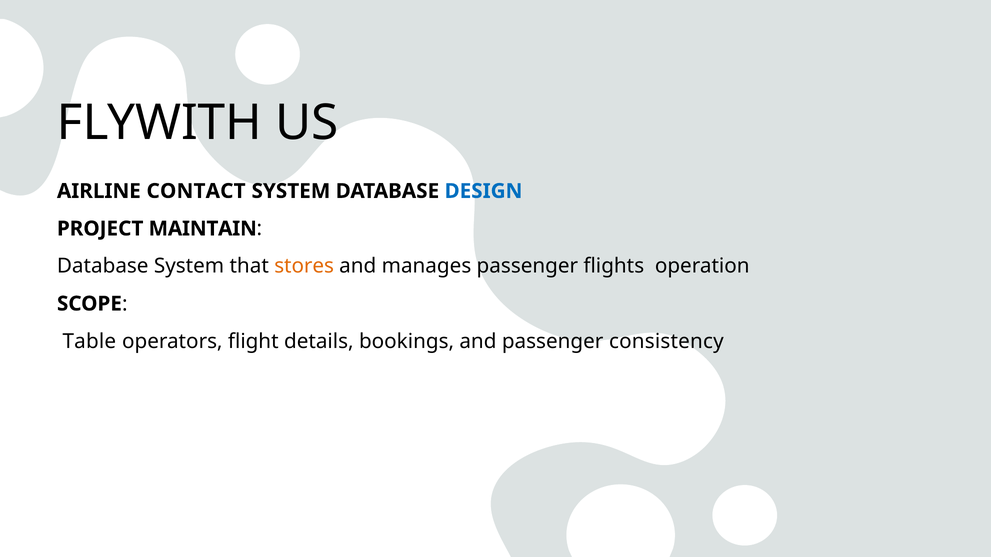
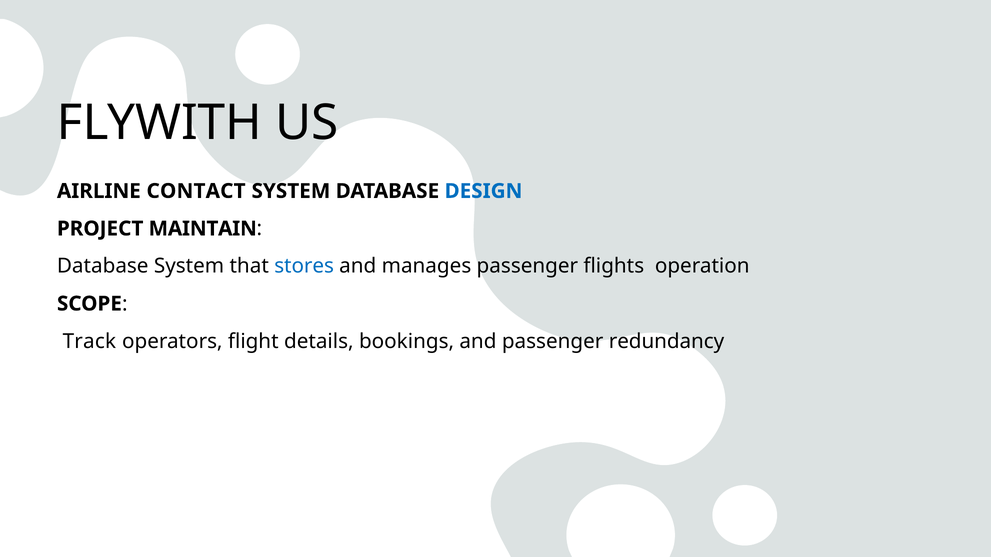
stores colour: orange -> blue (304, 266)
Table: Table -> Track (89, 342)
consistency: consistency -> redundancy (666, 342)
